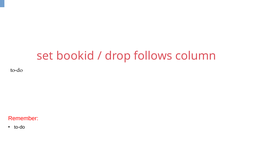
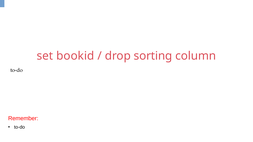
follows: follows -> sorting (153, 56)
